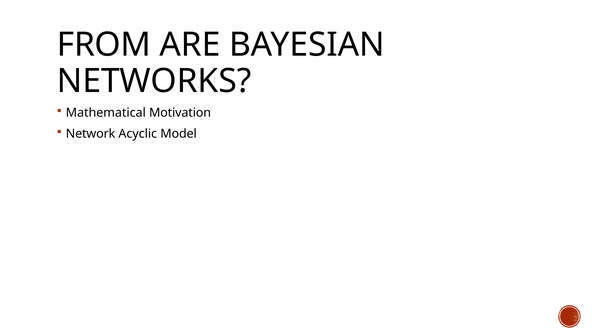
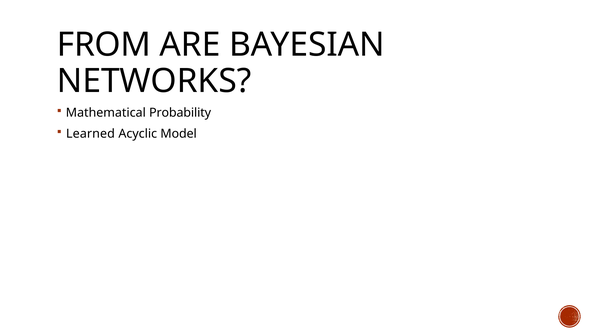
Motivation: Motivation -> Probability (180, 113)
Network: Network -> Learned (90, 134)
